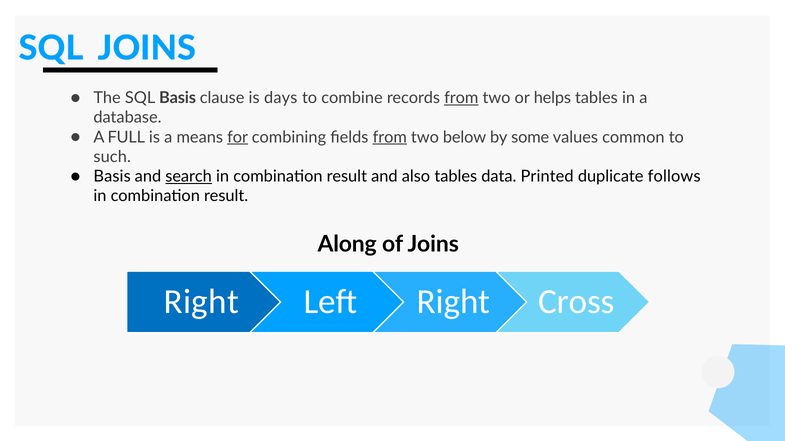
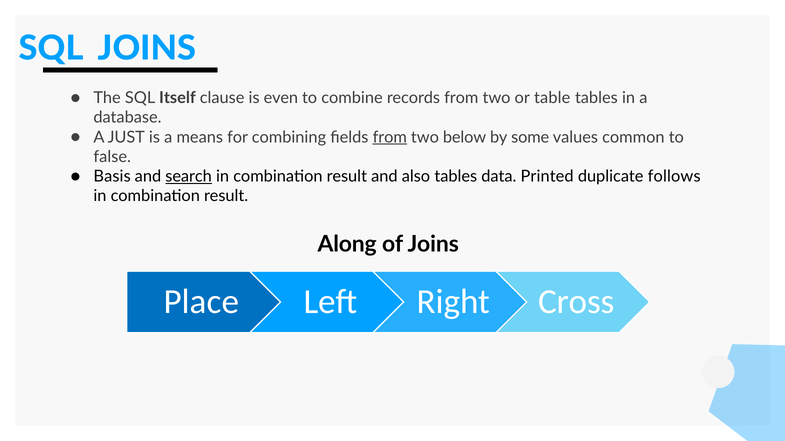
SQL Basis: Basis -> Itself (177, 98)
days: days -> even (281, 98)
from underline: present -> none (461, 98)
helps: helps -> table (552, 98)
FULL: FULL -> JUST (126, 137)
for underline: present -> none (238, 137)
such: such -> false (112, 157)
Right: Right -> Place (201, 302)
